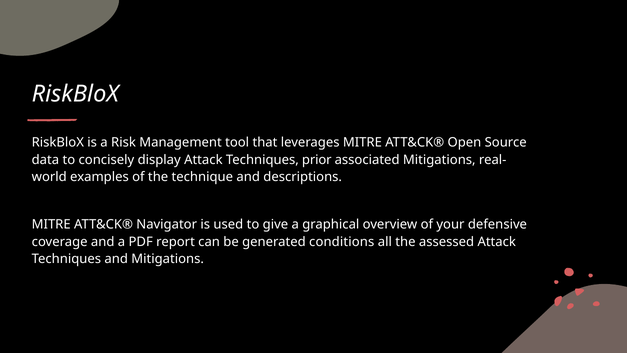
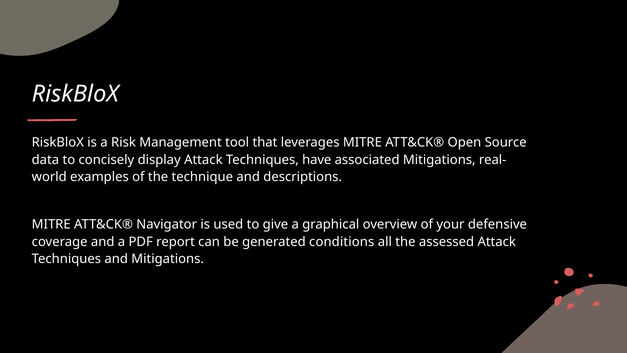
prior: prior -> have (317, 160)
